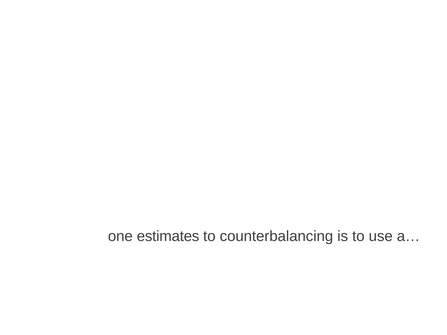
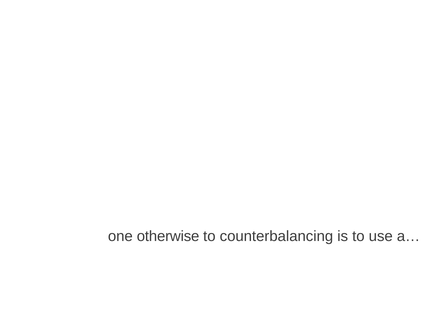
estimates: estimates -> otherwise (168, 236)
